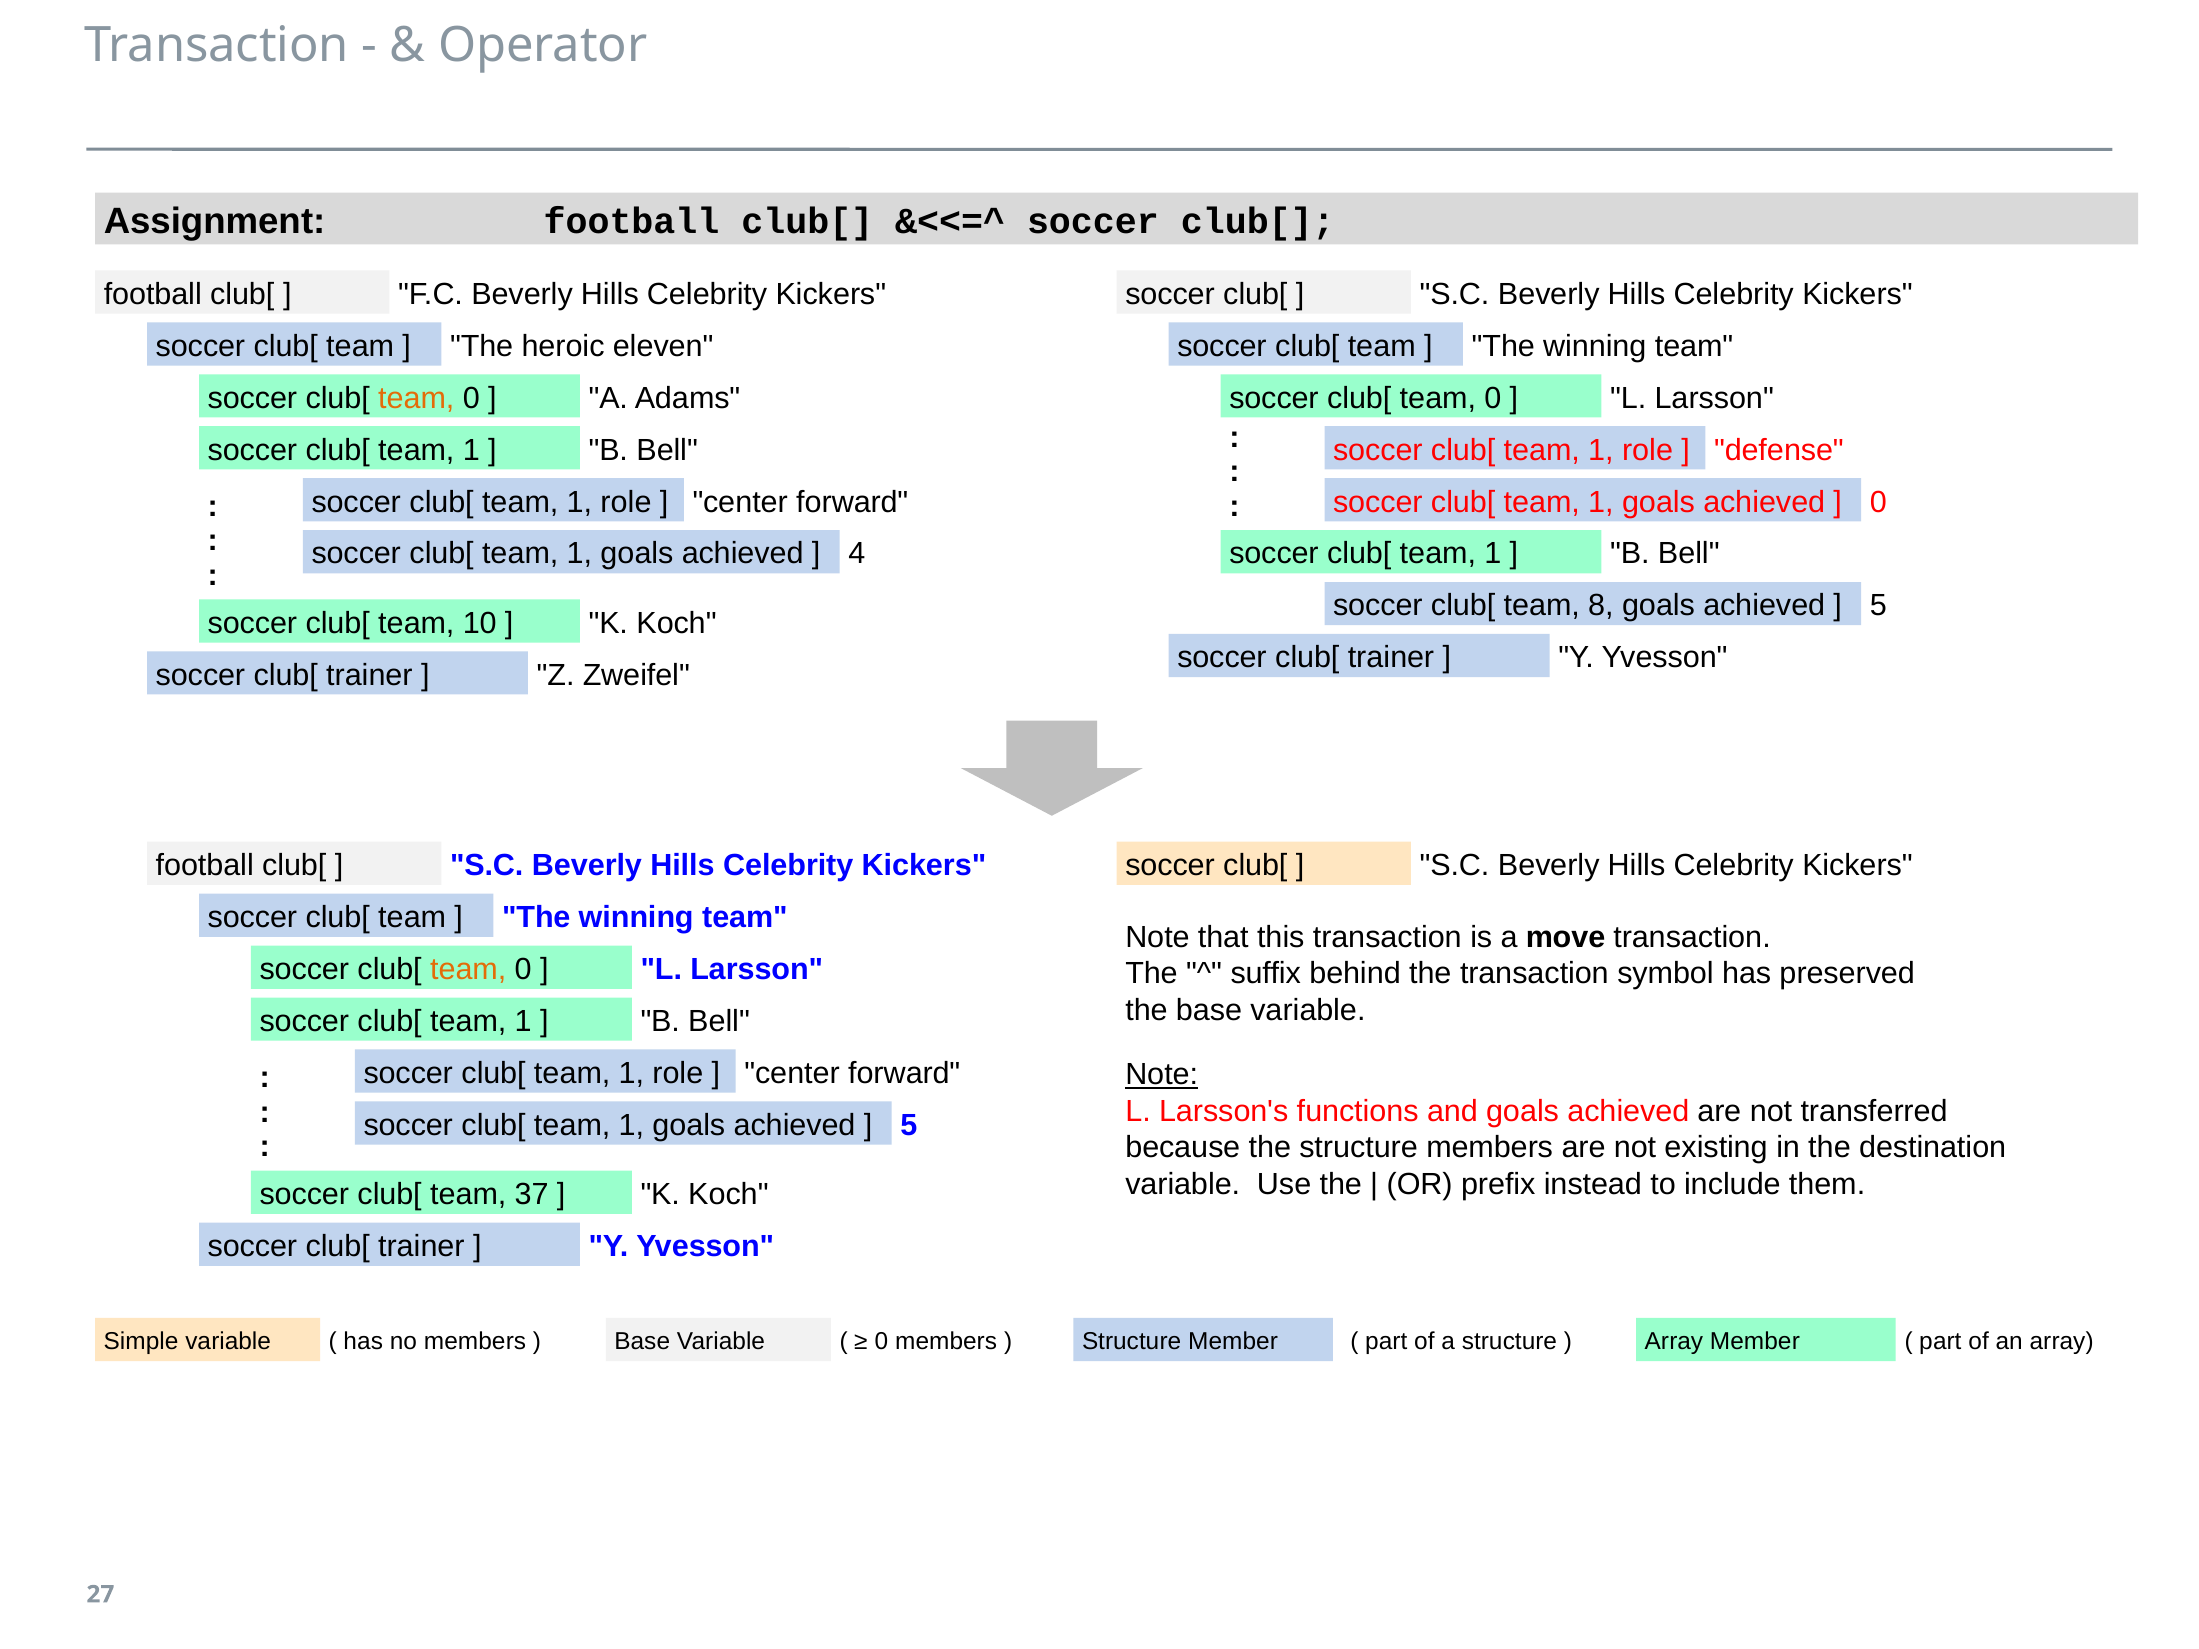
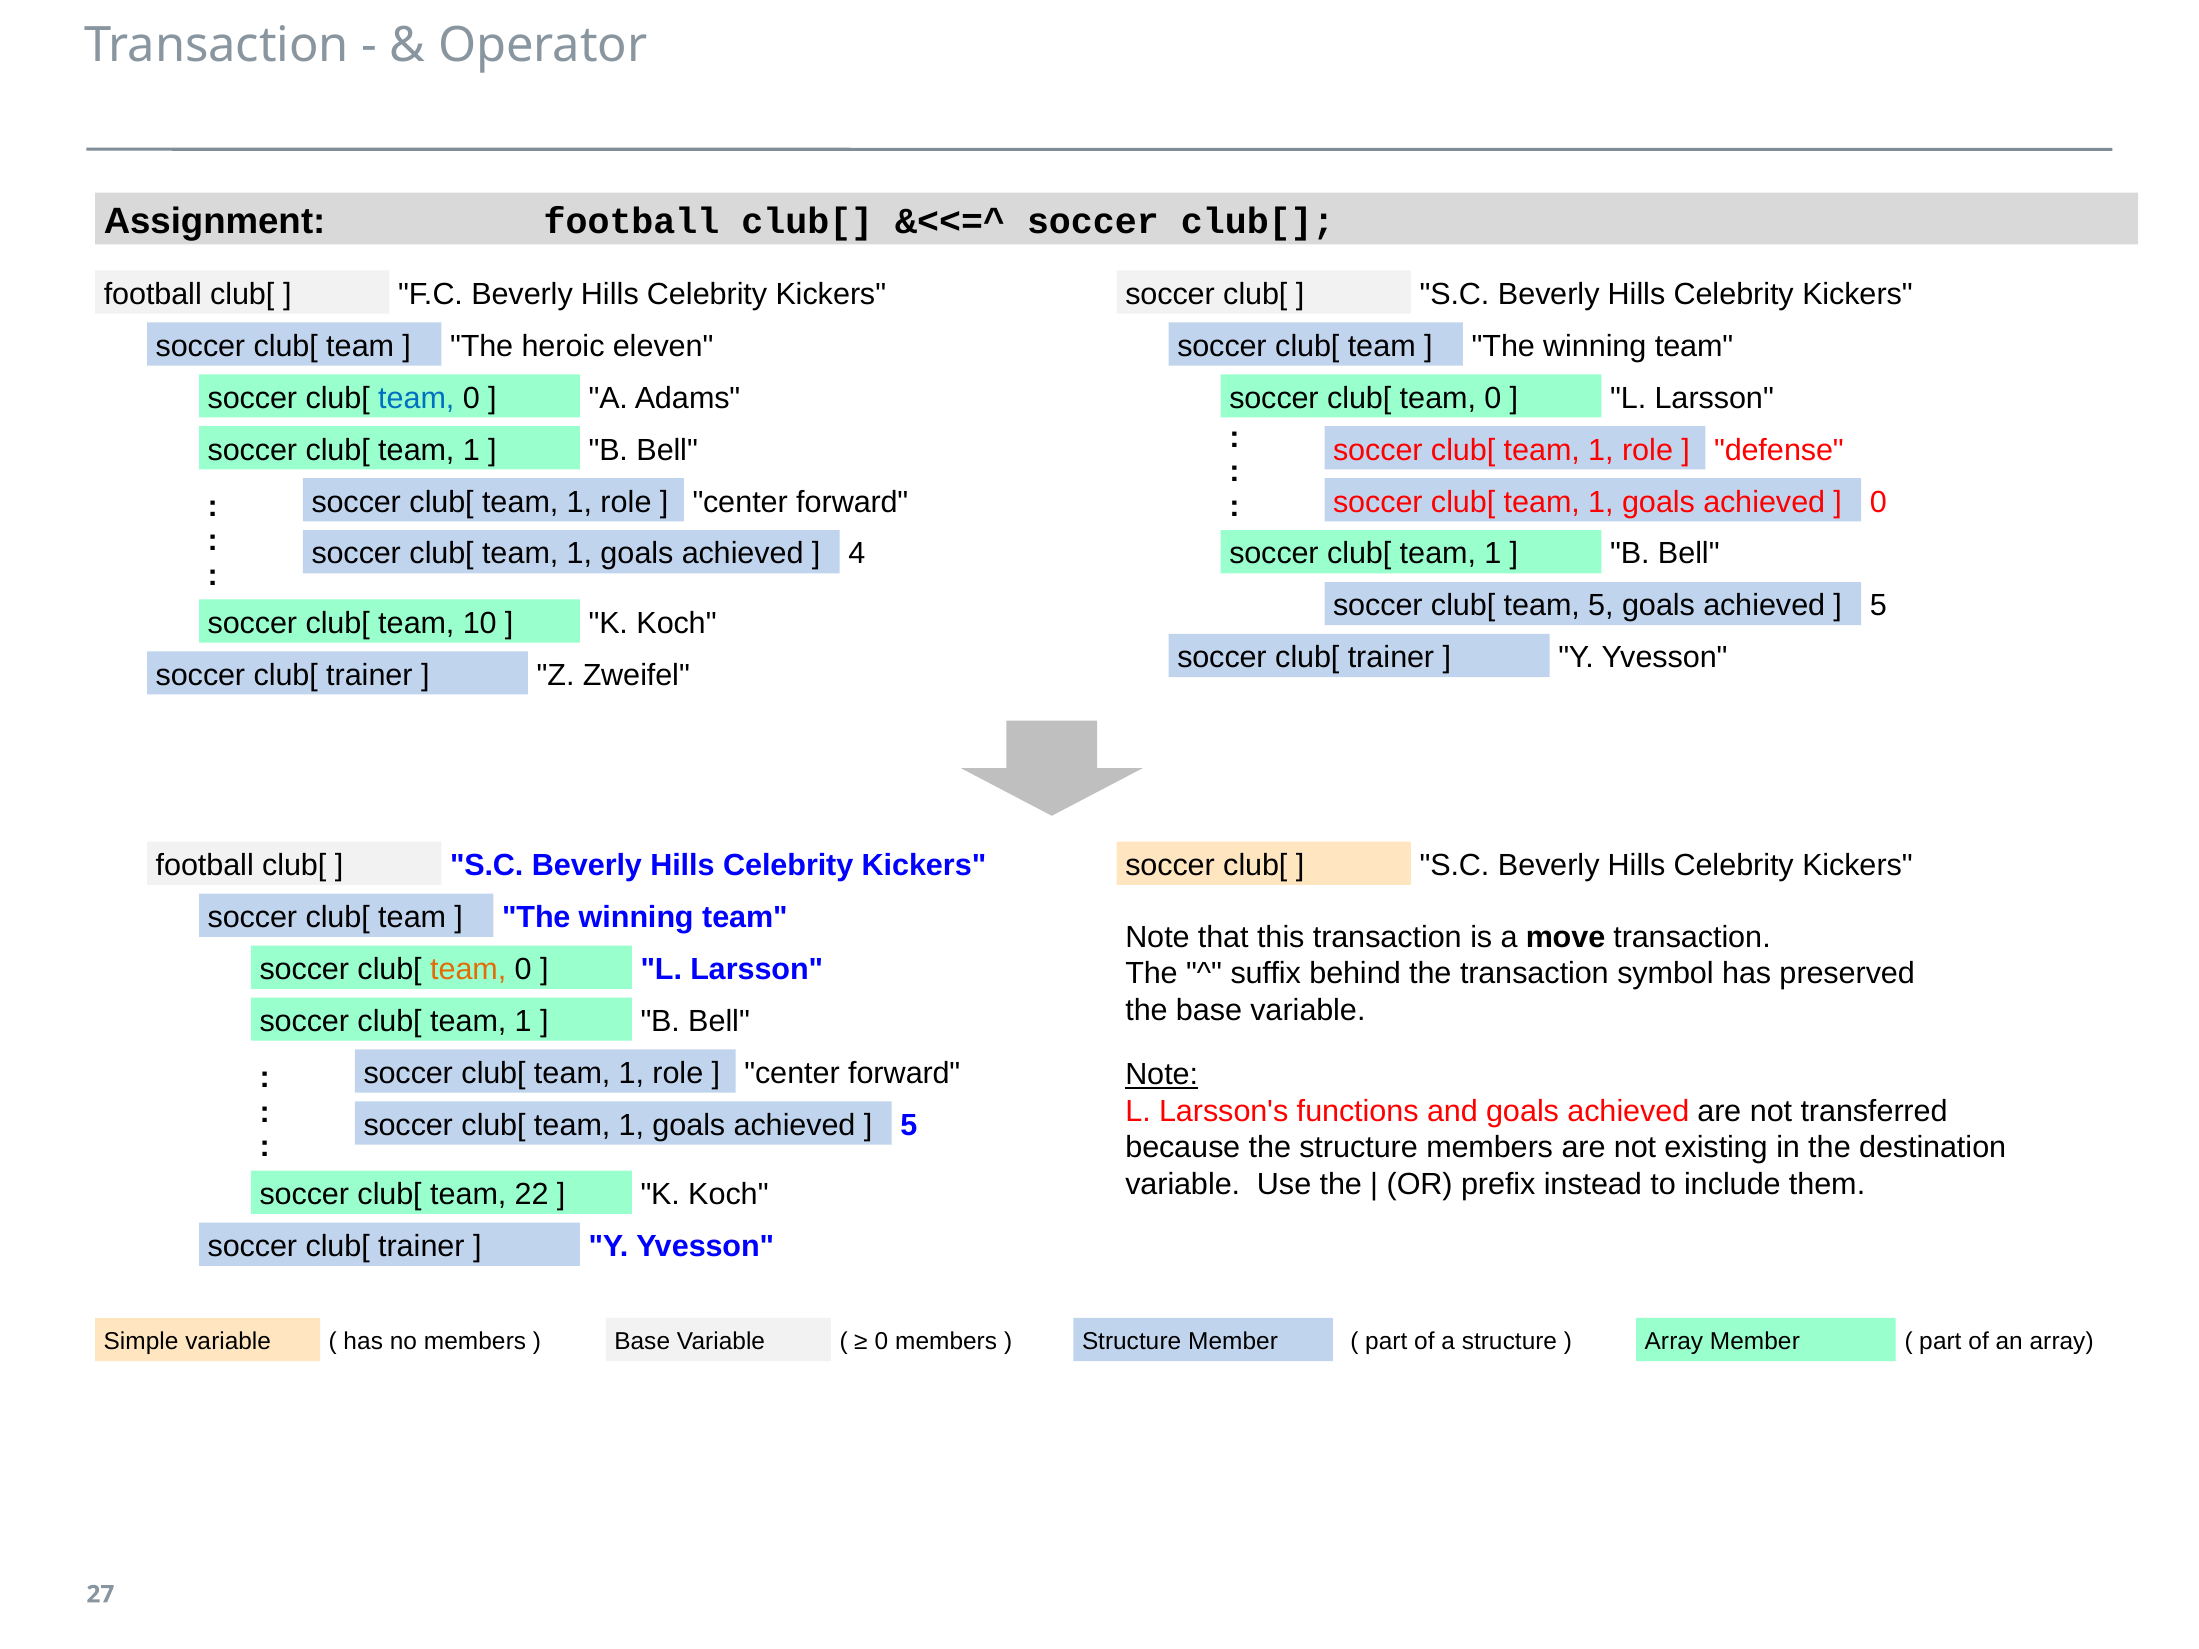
team colour: orange -> blue (416, 398)
team 8: 8 -> 5 (1601, 606)
37: 37 -> 22 (532, 1195)
